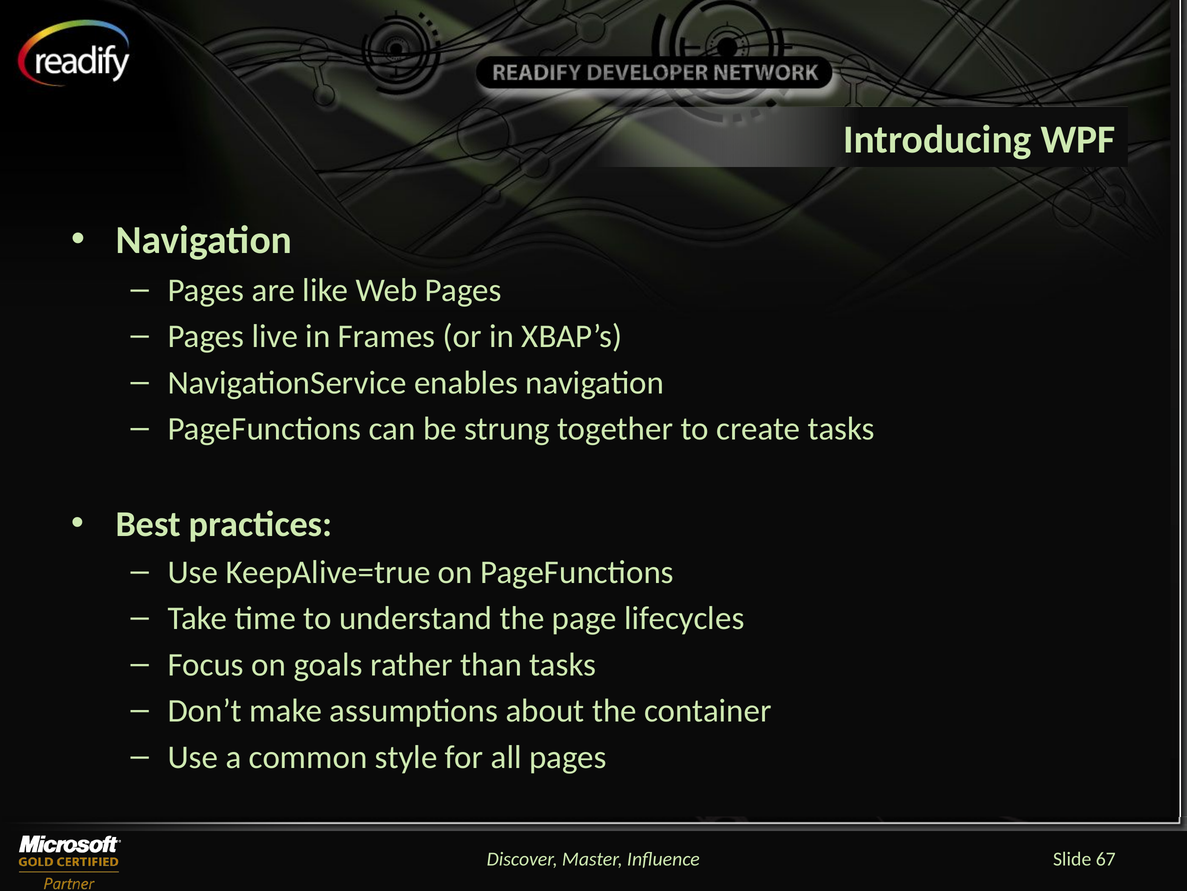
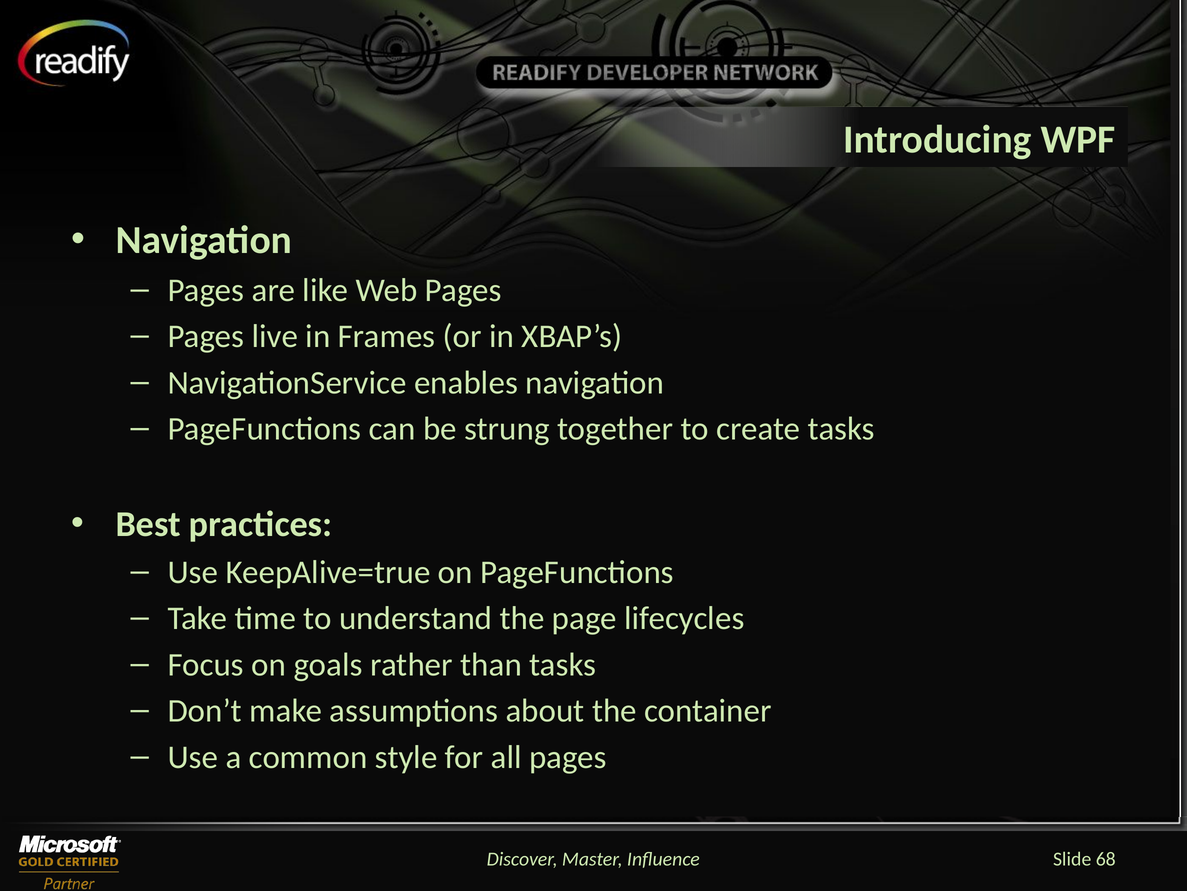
67: 67 -> 68 (1106, 858)
